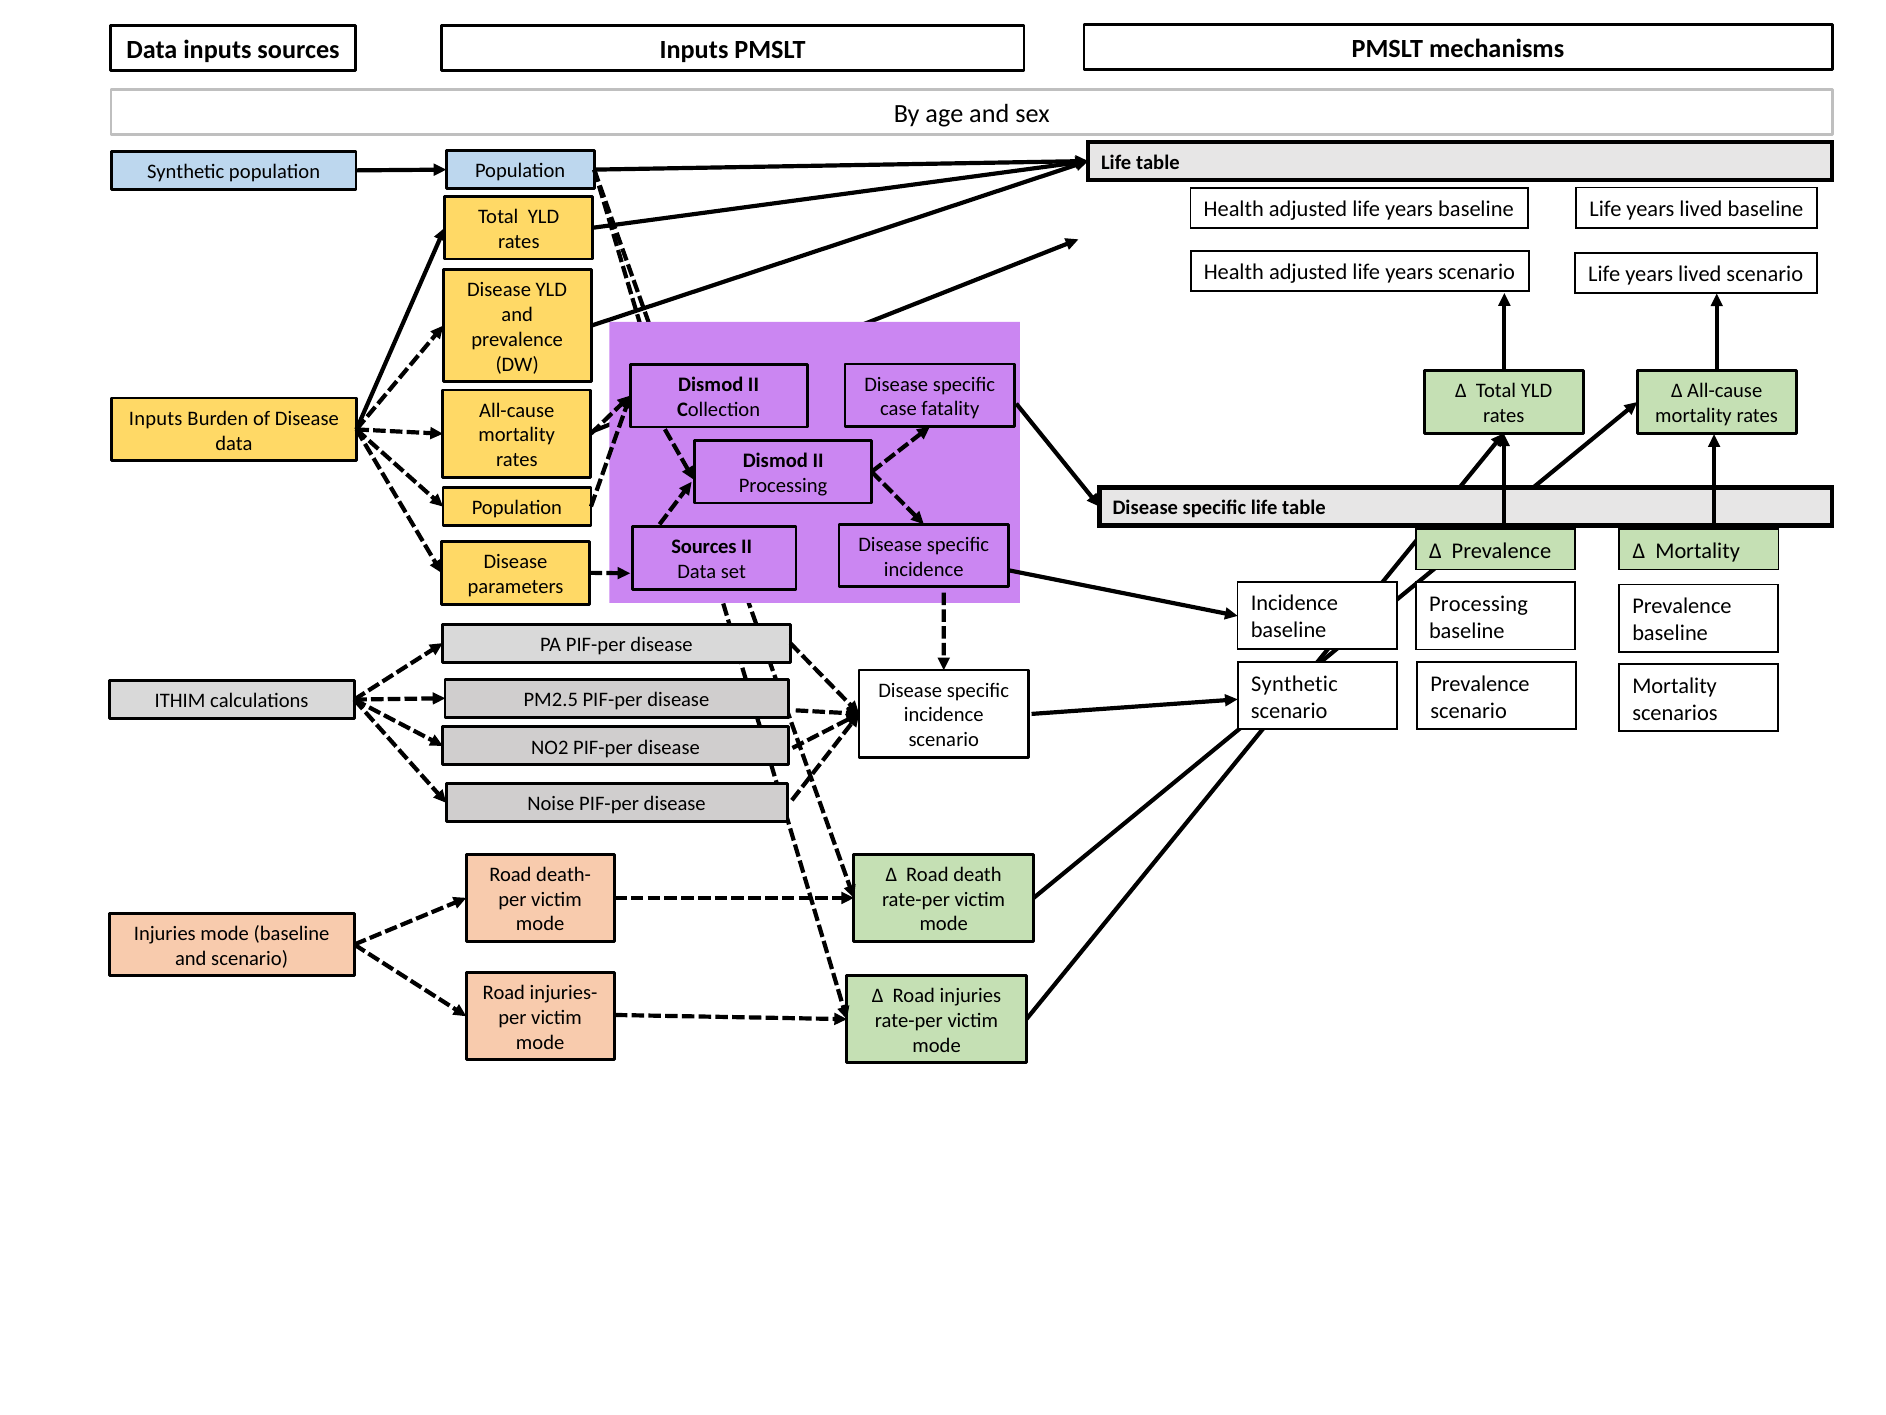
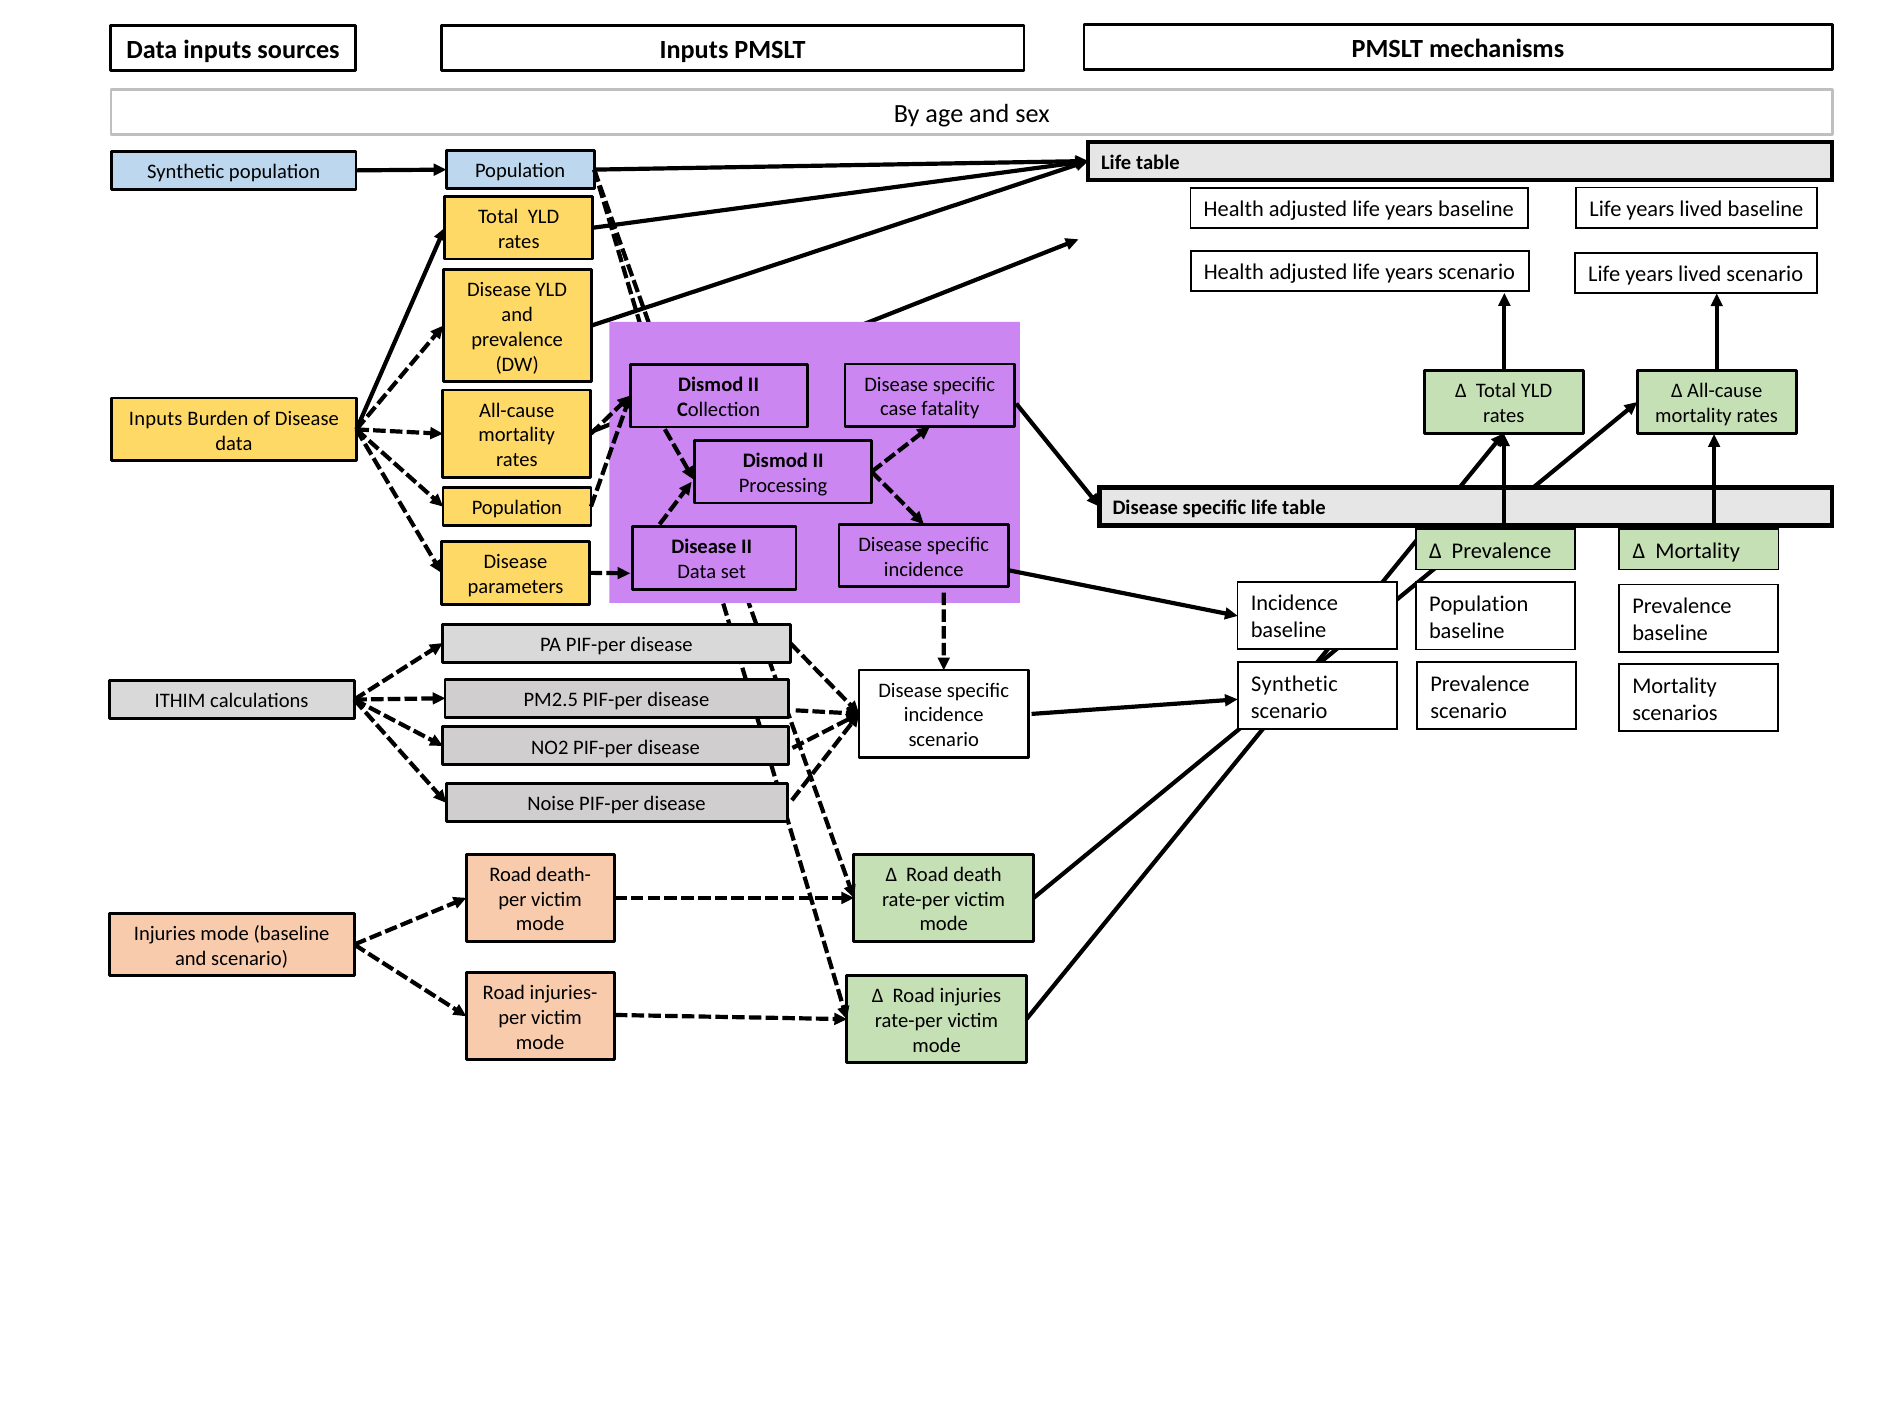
Sources: Sources -> Disease (704, 547)
Processing: Processing -> Population (1479, 604)
